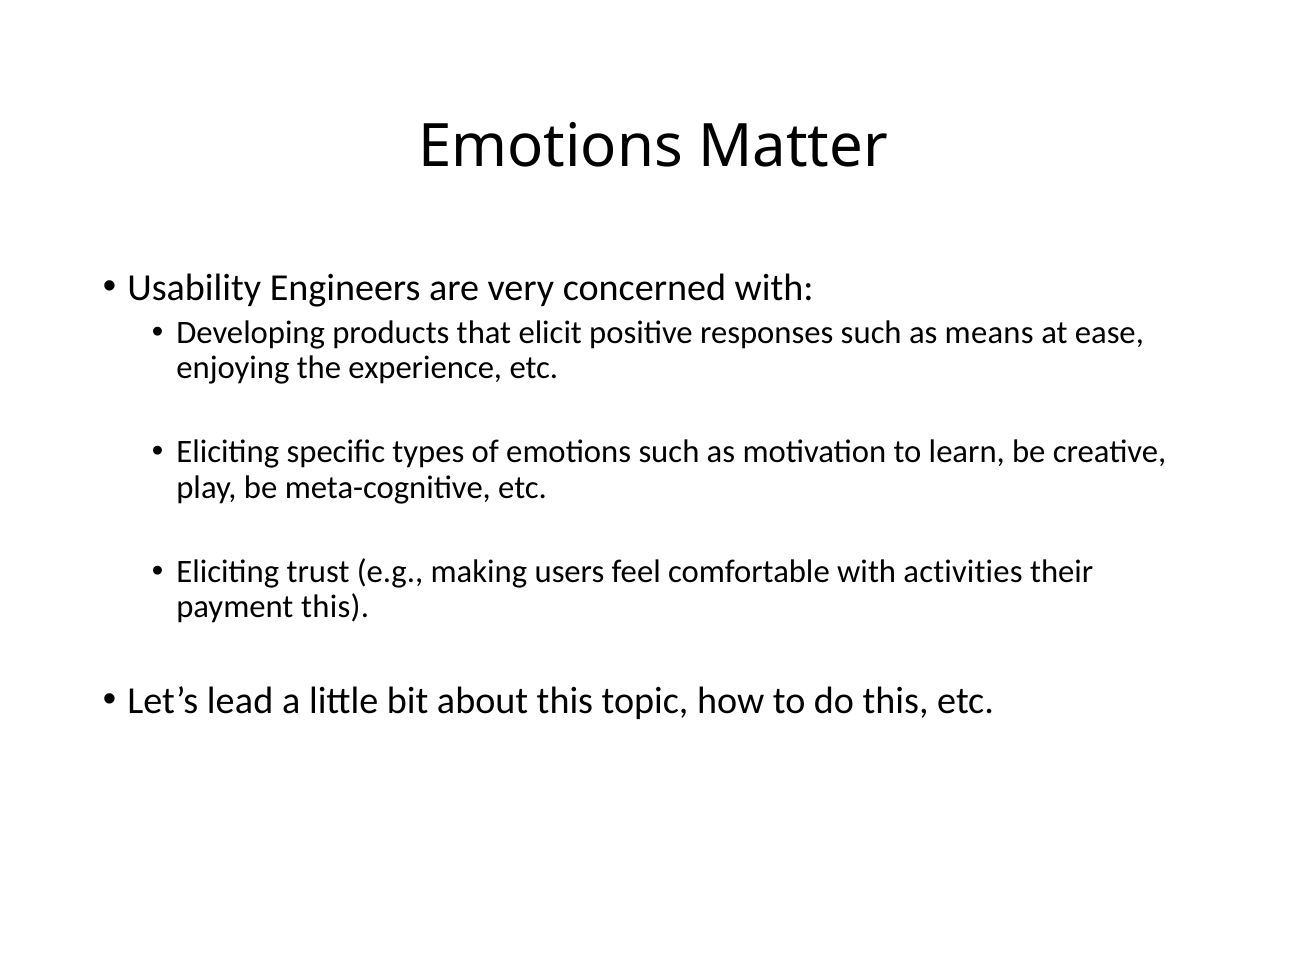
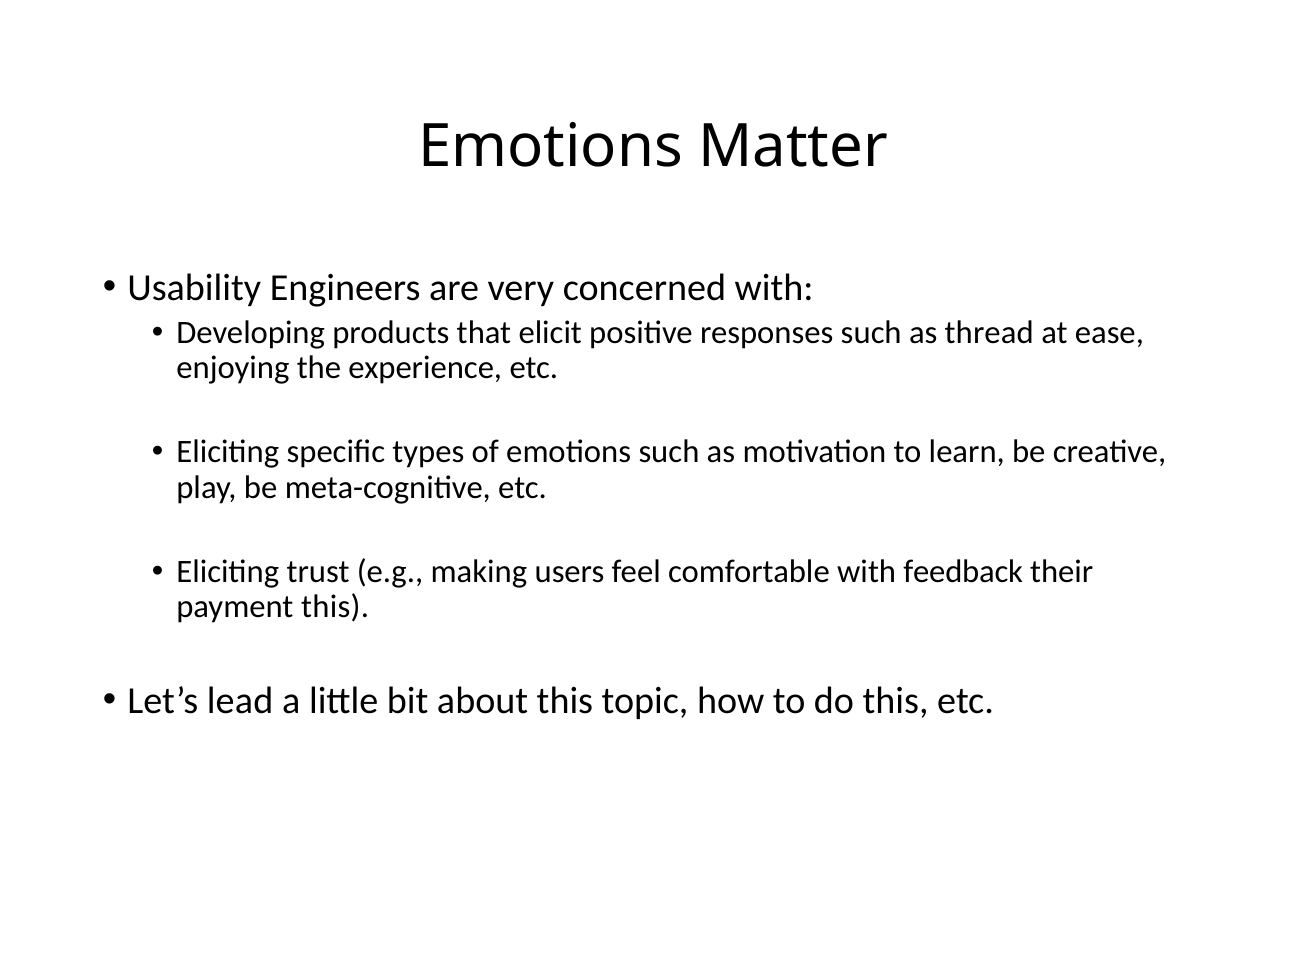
means: means -> thread (989, 333)
activities: activities -> feedback (963, 572)
